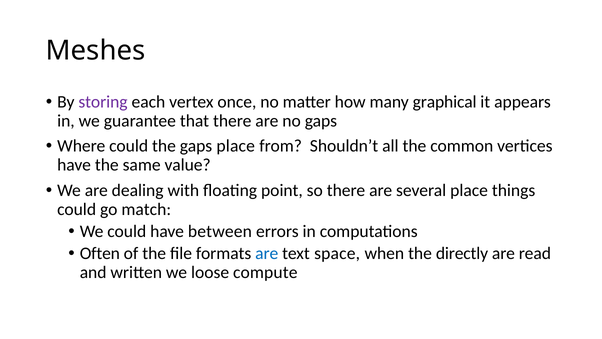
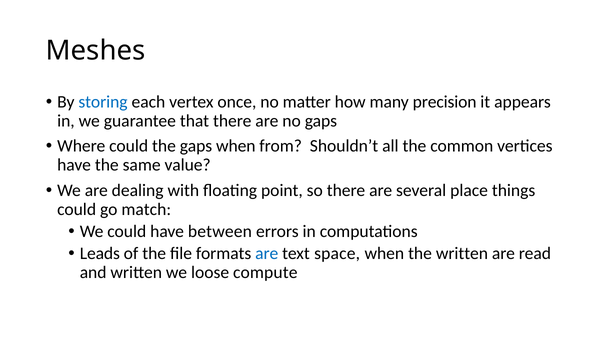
storing colour: purple -> blue (103, 102)
graphical: graphical -> precision (445, 102)
gaps place: place -> when (236, 146)
Often: Often -> Leads (100, 253)
the directly: directly -> written (462, 253)
